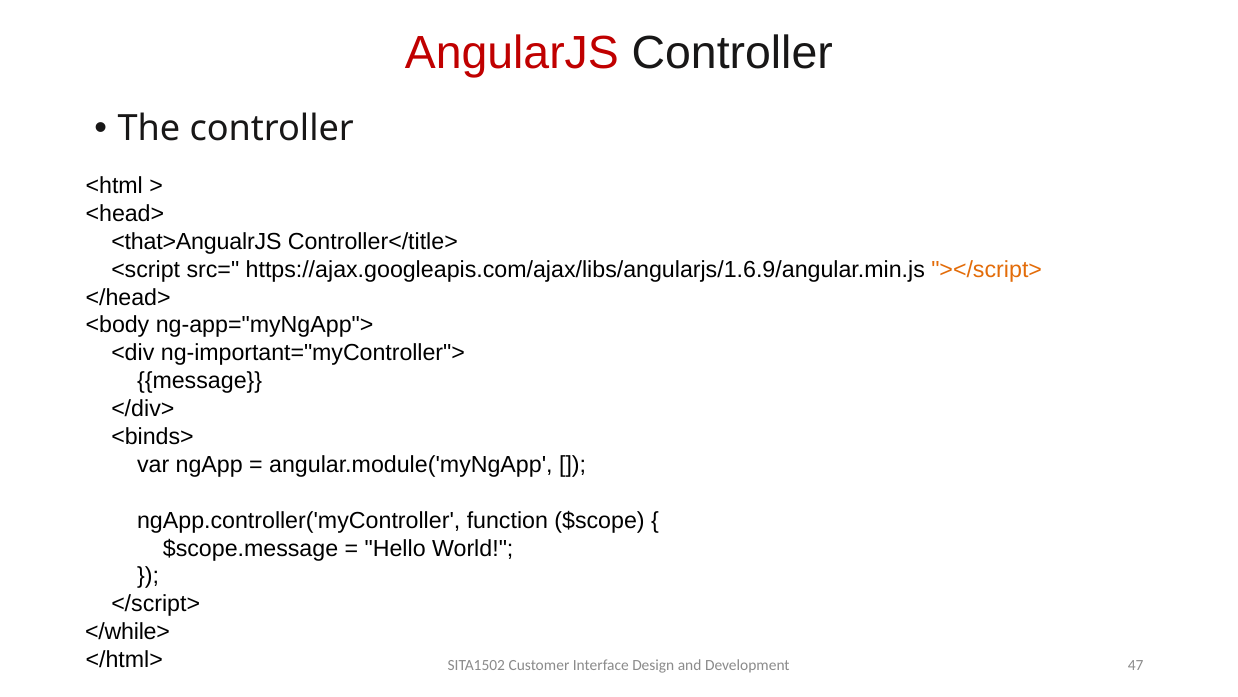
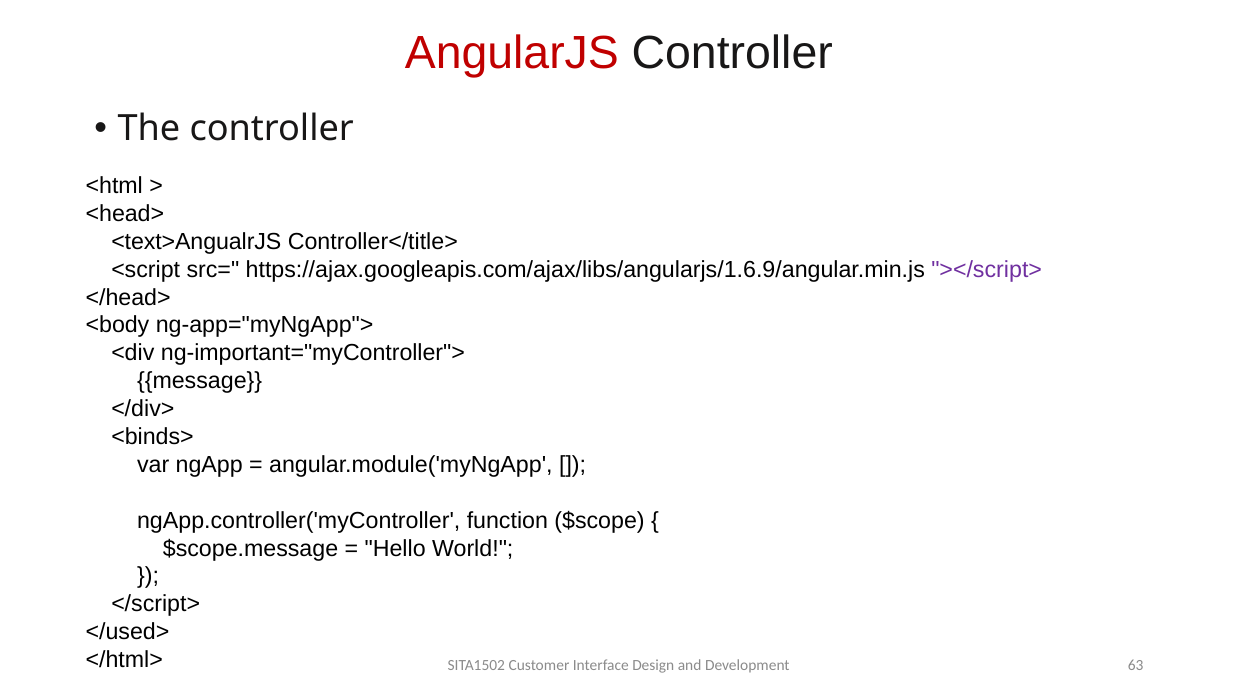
<that>AngualrJS: <that>AngualrJS -> <text>AngualrJS (196, 241)
></script> colour: orange -> purple (987, 269)
</while>: </while> -> </used> (127, 631)
47: 47 -> 63 (1136, 665)
